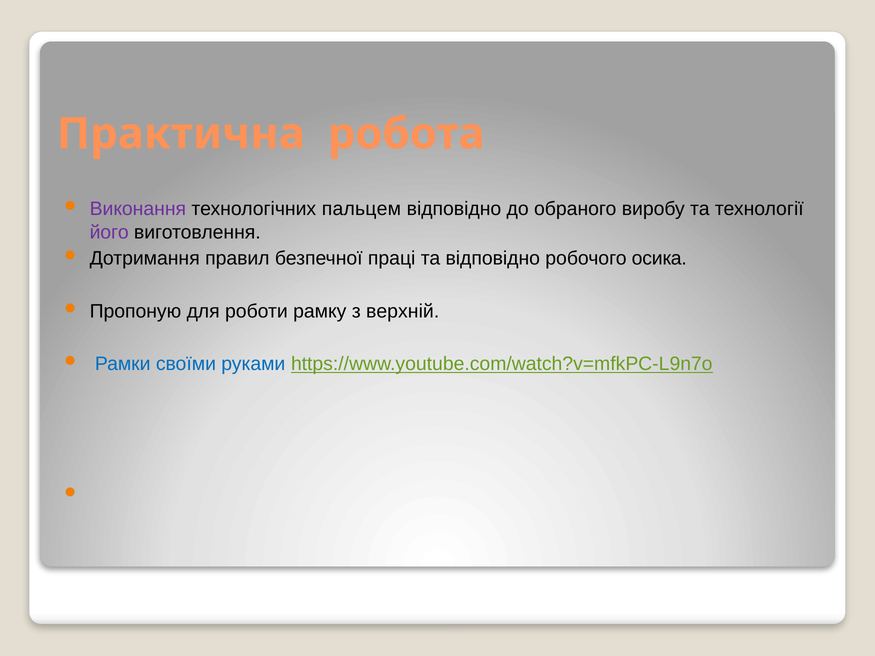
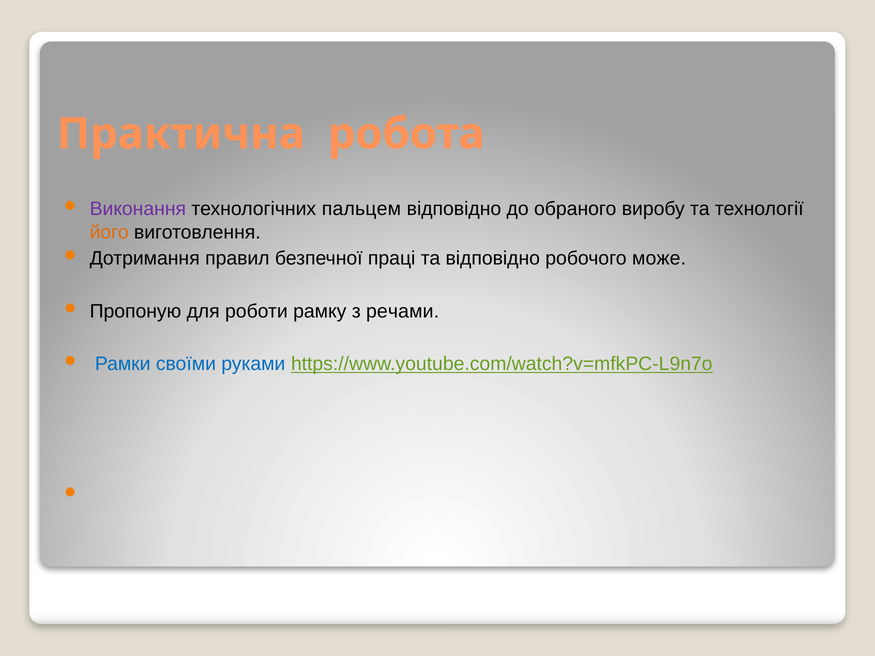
його colour: purple -> orange (109, 232)
осика: осика -> може (659, 259)
верхній: верхній -> речами (403, 311)
